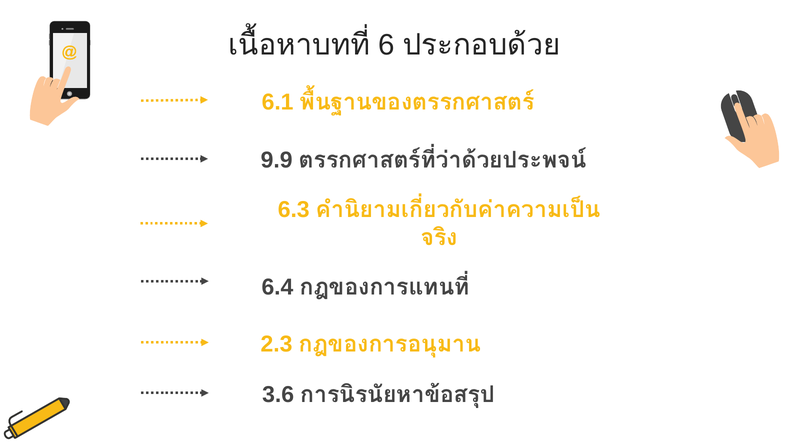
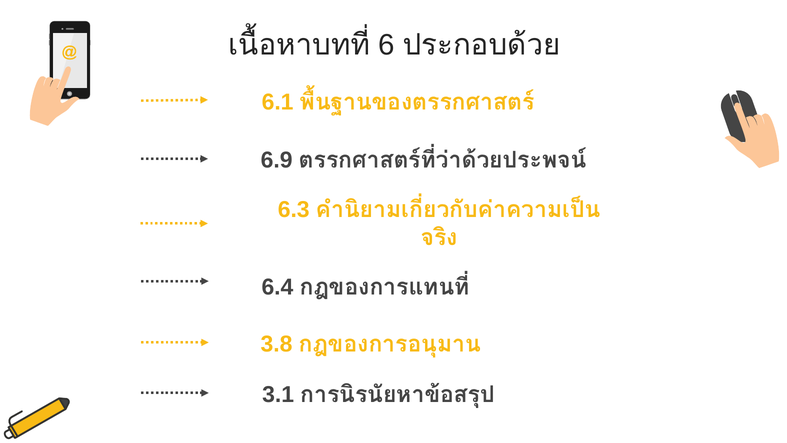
9.9: 9.9 -> 6.9 (277, 160)
2.3: 2.3 -> 3.8 (276, 344)
3.6: 3.6 -> 3.1 (278, 394)
